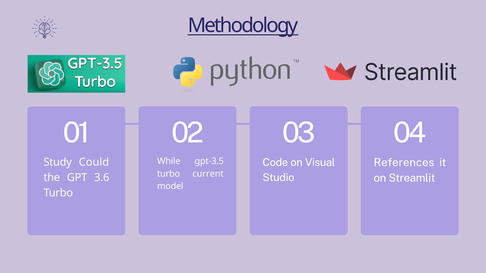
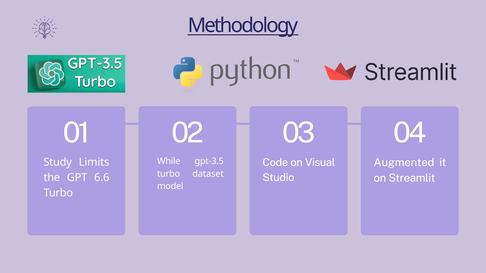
References: References -> Augmented (404, 163)
Could: Could -> Limits (94, 163)
current: current -> dataset (208, 174)
3.6: 3.6 -> 6.6 (102, 178)
